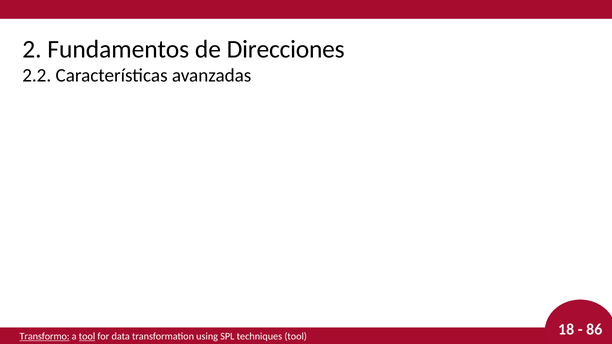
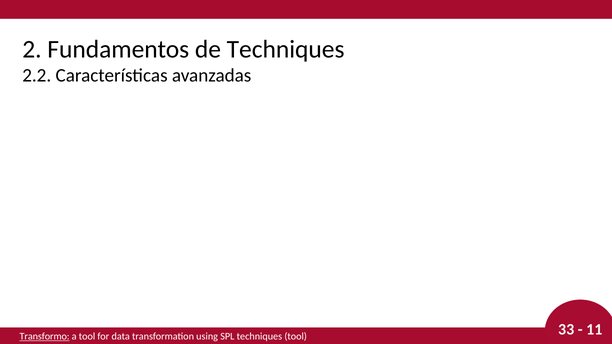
de Direcciones: Direcciones -> Techniques (286, 49)
tool underline: present -> none (87, 336)
18: 18 -> 33 (566, 330)
86: 86 -> 11 (594, 330)
